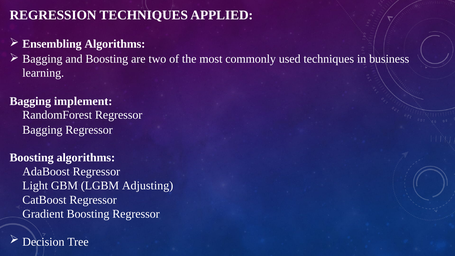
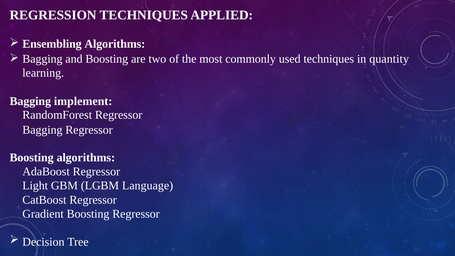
business: business -> quantity (389, 59)
Adjusting: Adjusting -> Language (148, 186)
